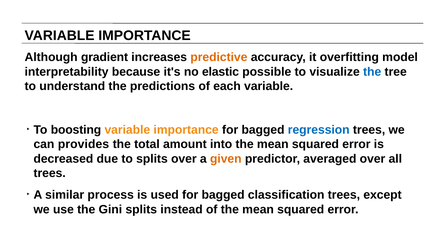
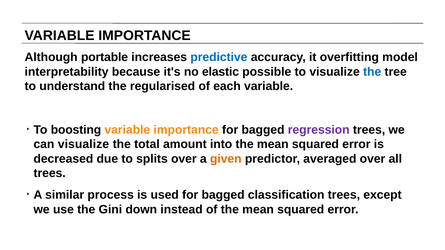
gradient: gradient -> portable (105, 57)
predictive colour: orange -> blue (219, 57)
predictions: predictions -> regularised (163, 86)
regression colour: blue -> purple (319, 130)
can provides: provides -> visualize (83, 144)
Gini splits: splits -> down (141, 209)
